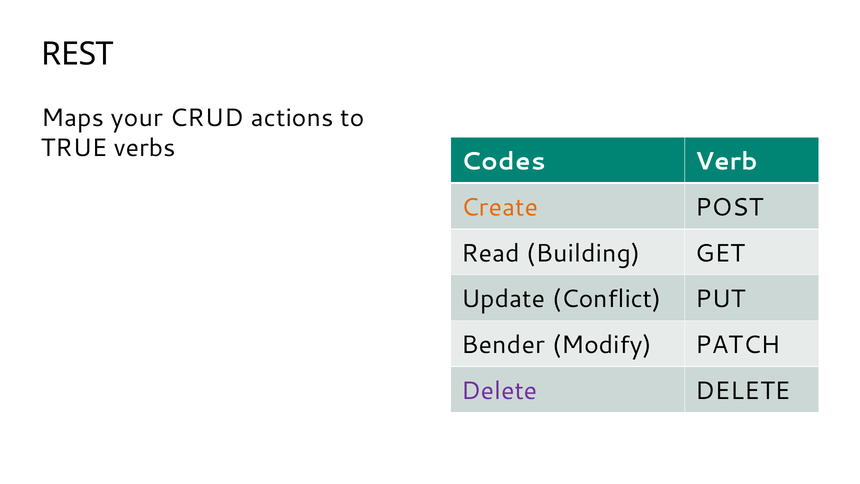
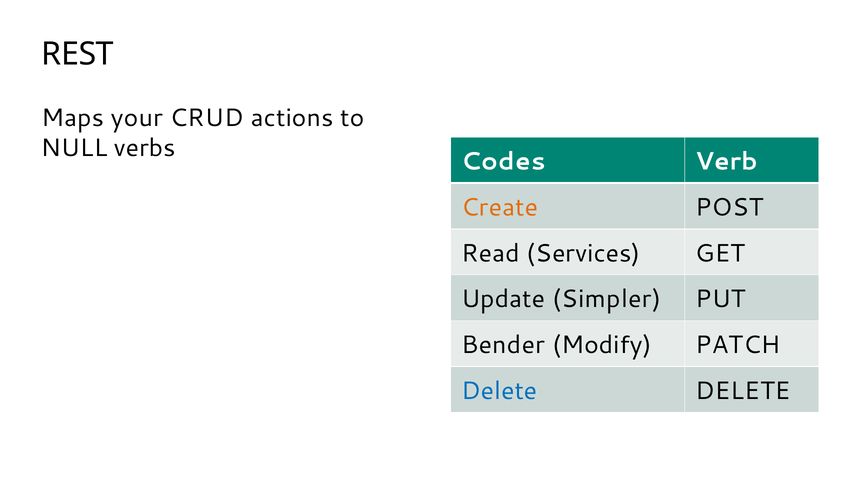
TRUE: TRUE -> NULL (74, 148)
Building: Building -> Services (584, 253)
Conflict: Conflict -> Simpler (607, 299)
Delete colour: purple -> blue (499, 391)
